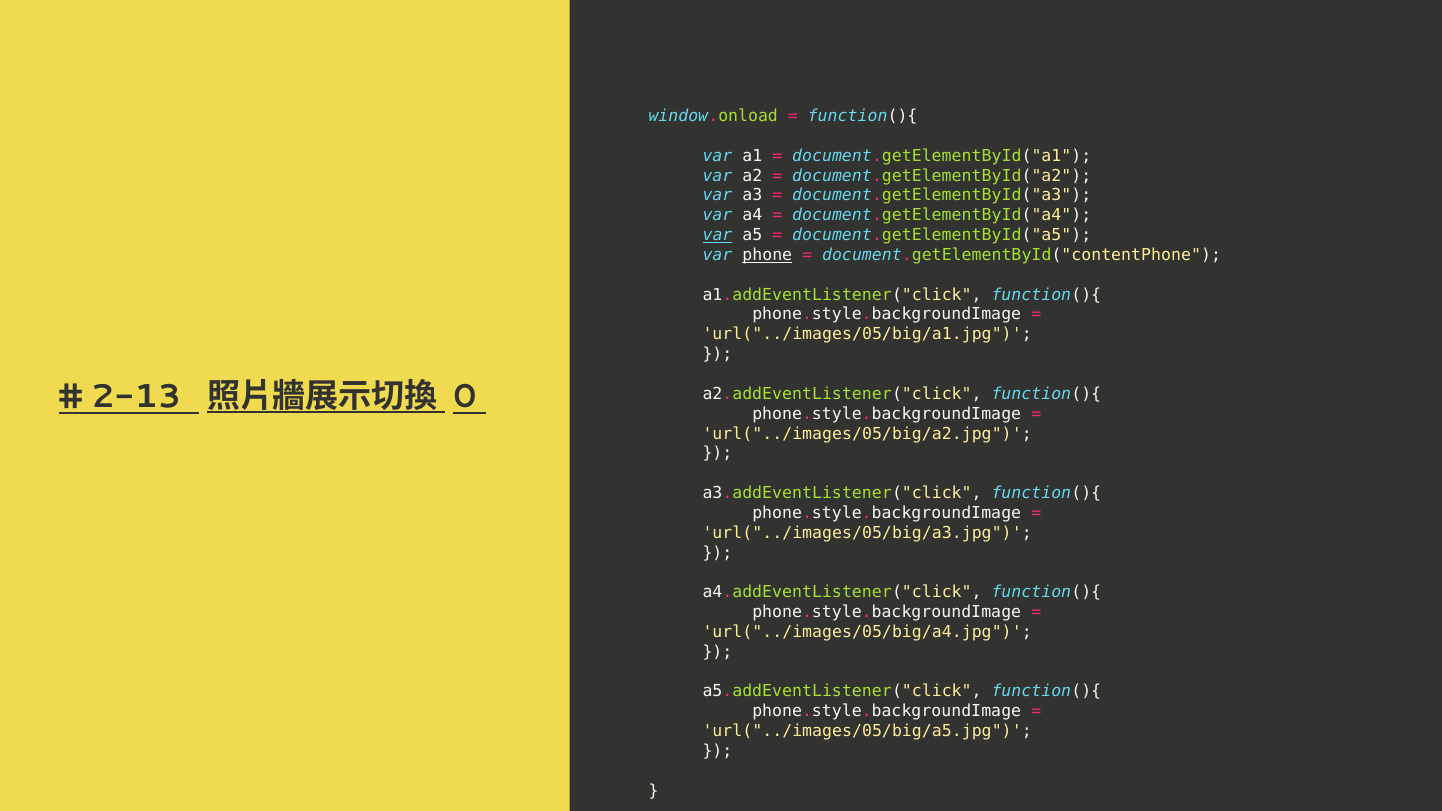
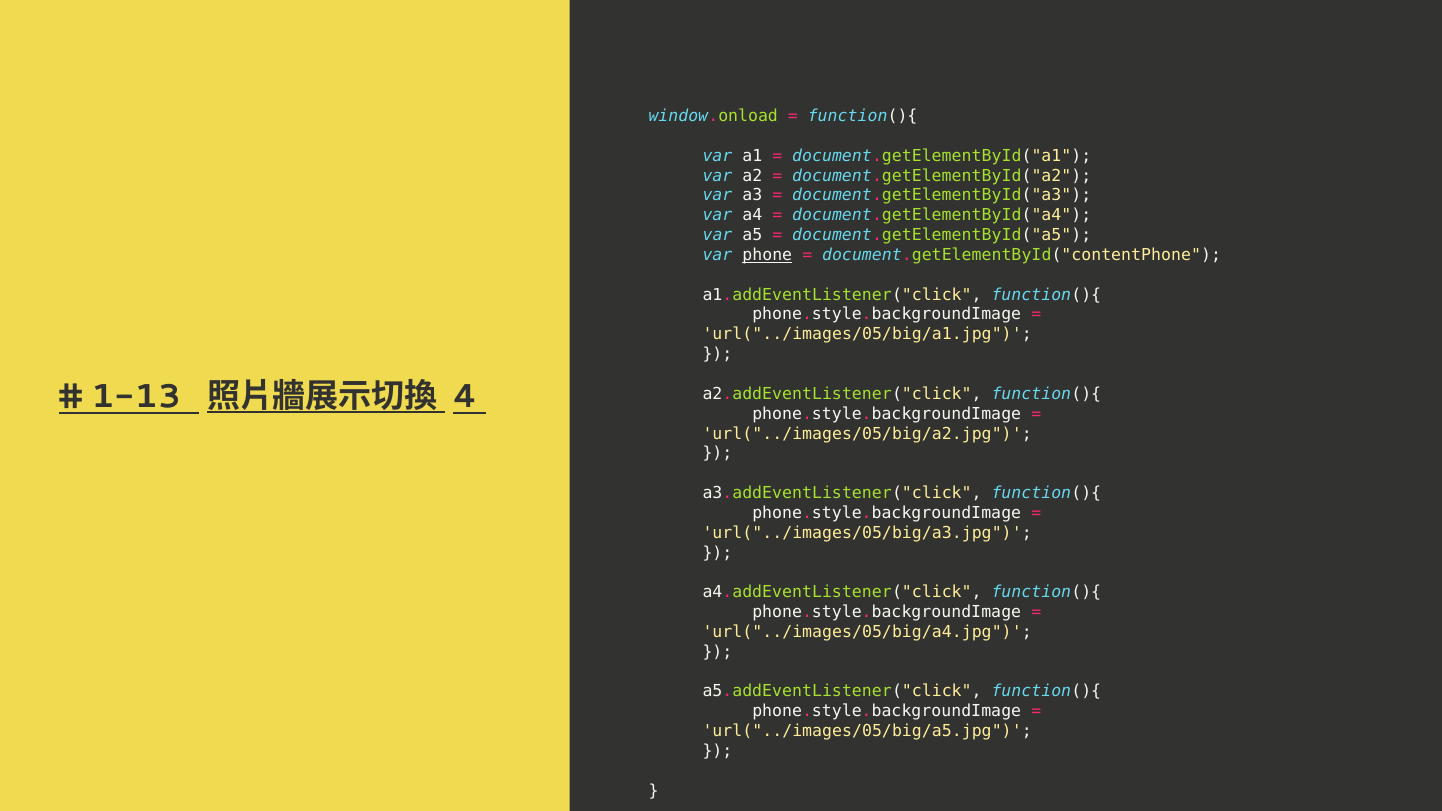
var underline: present -> none (717, 235)
2-13: 2-13 -> 1-13 (136, 396)
0: 0 -> 4 (465, 396)
